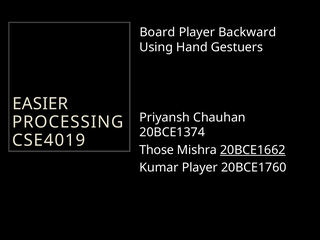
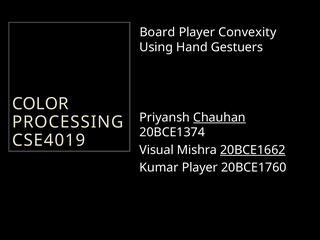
Backward: Backward -> Convexity (247, 32)
EASIER: EASIER -> COLOR (40, 104)
Chauhan underline: none -> present (219, 117)
Those: Those -> Visual (157, 150)
